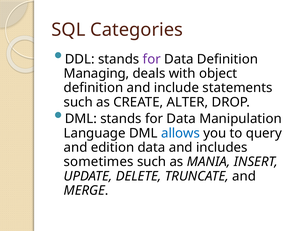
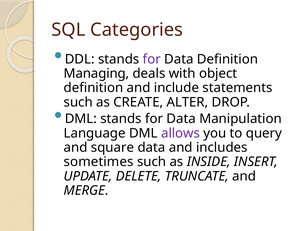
allows colour: blue -> purple (181, 133)
edition: edition -> square (113, 147)
MANIA: MANIA -> INSIDE (209, 162)
